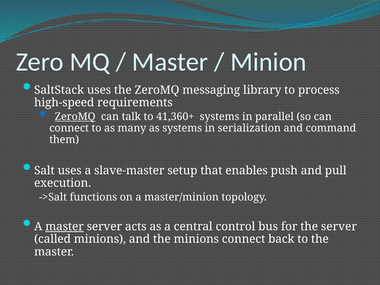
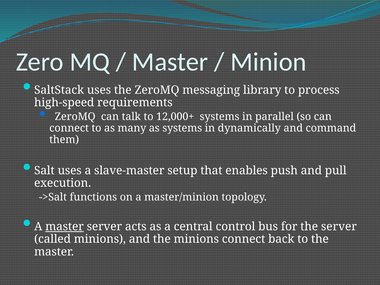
ZeroMQ underline: present -> none (75, 117)
41,360+: 41,360+ -> 12,000+ (175, 117)
serialization: serialization -> dynamically (249, 128)
